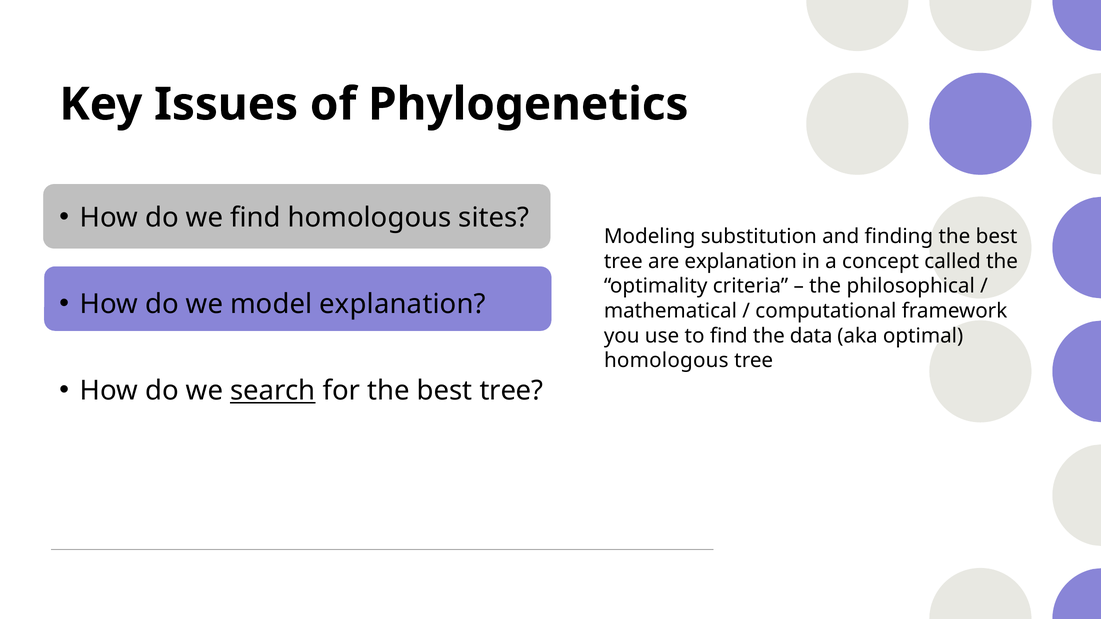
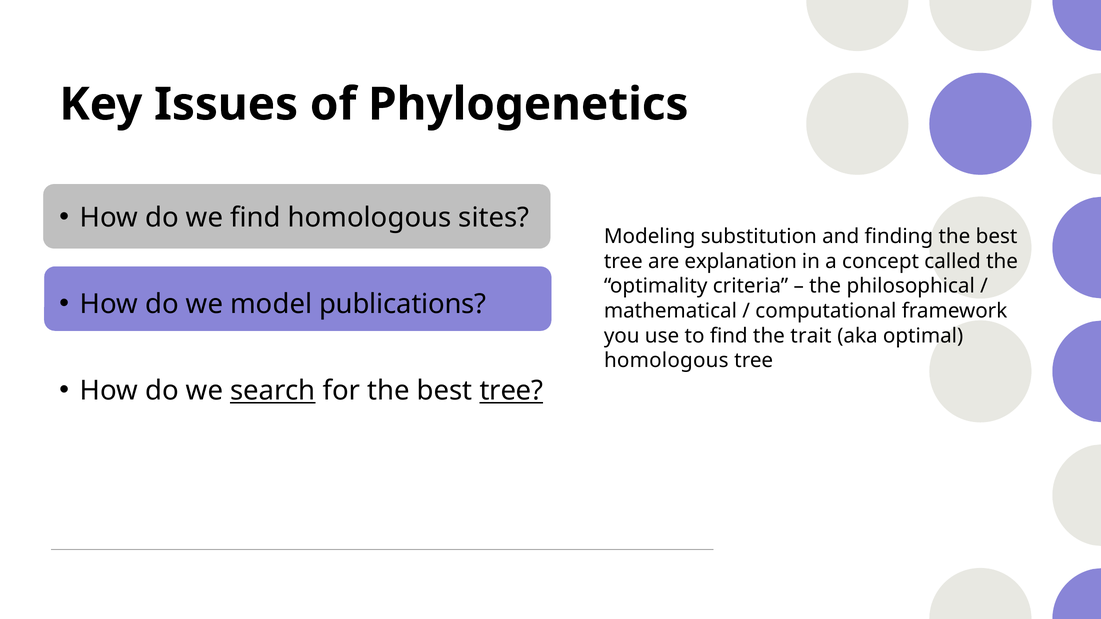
model explanation: explanation -> publications (403, 304)
data: data -> trait (811, 336)
tree underline: none -> present (511, 391)
